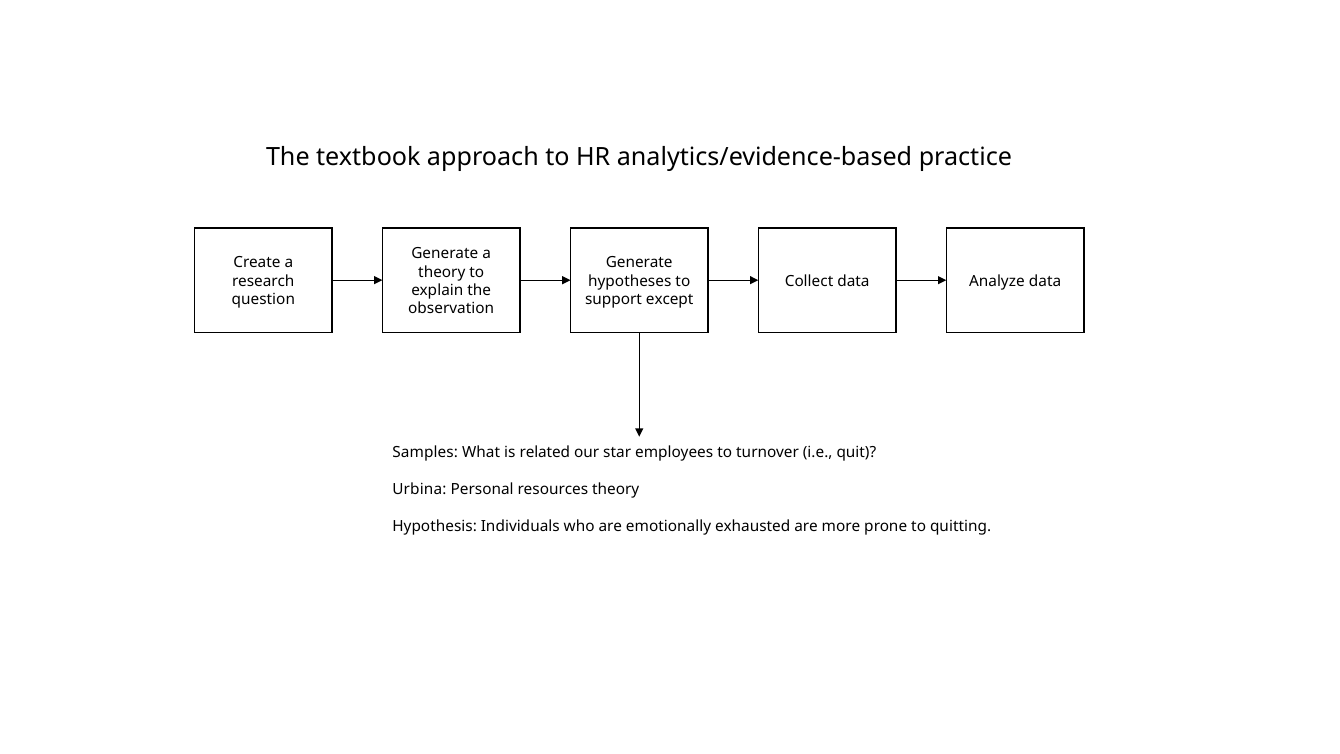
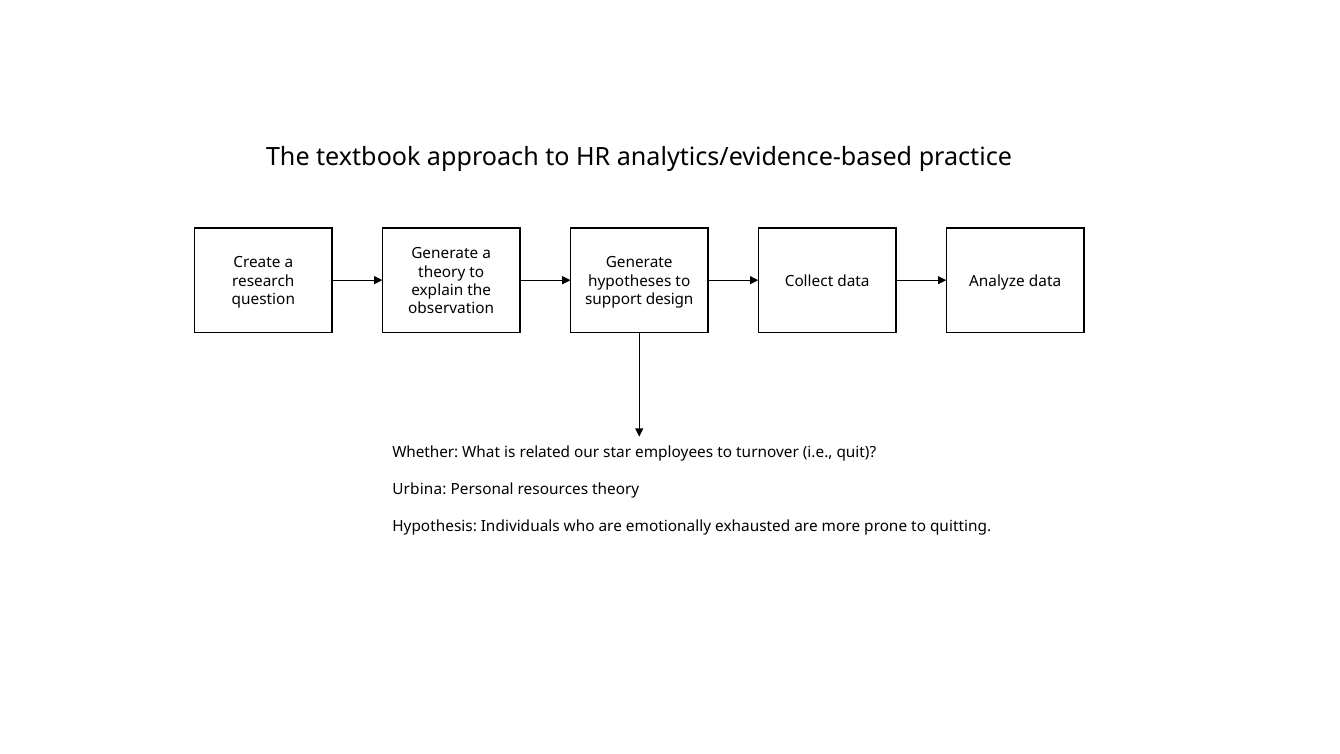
except: except -> design (670, 300)
Samples: Samples -> Whether (425, 453)
